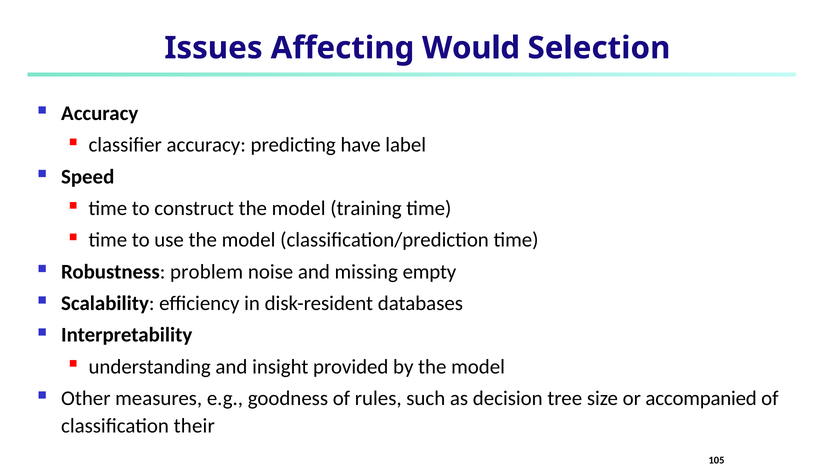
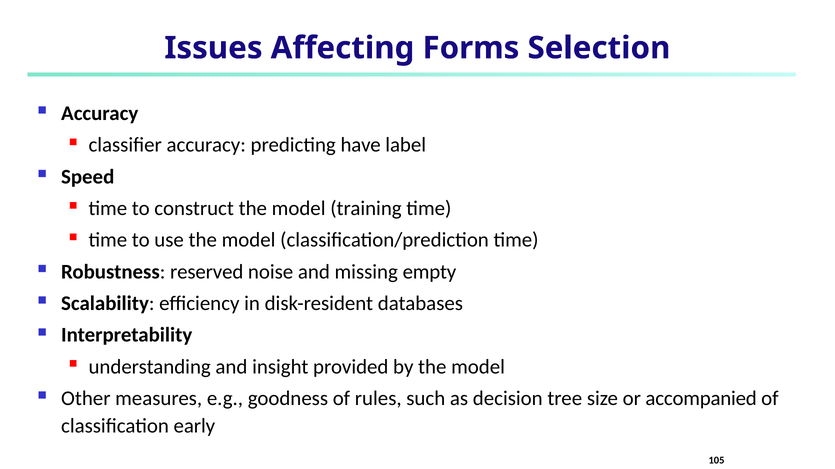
Would: Would -> Forms (471, 48)
problem: problem -> reserved (207, 272)
their: their -> early (194, 426)
